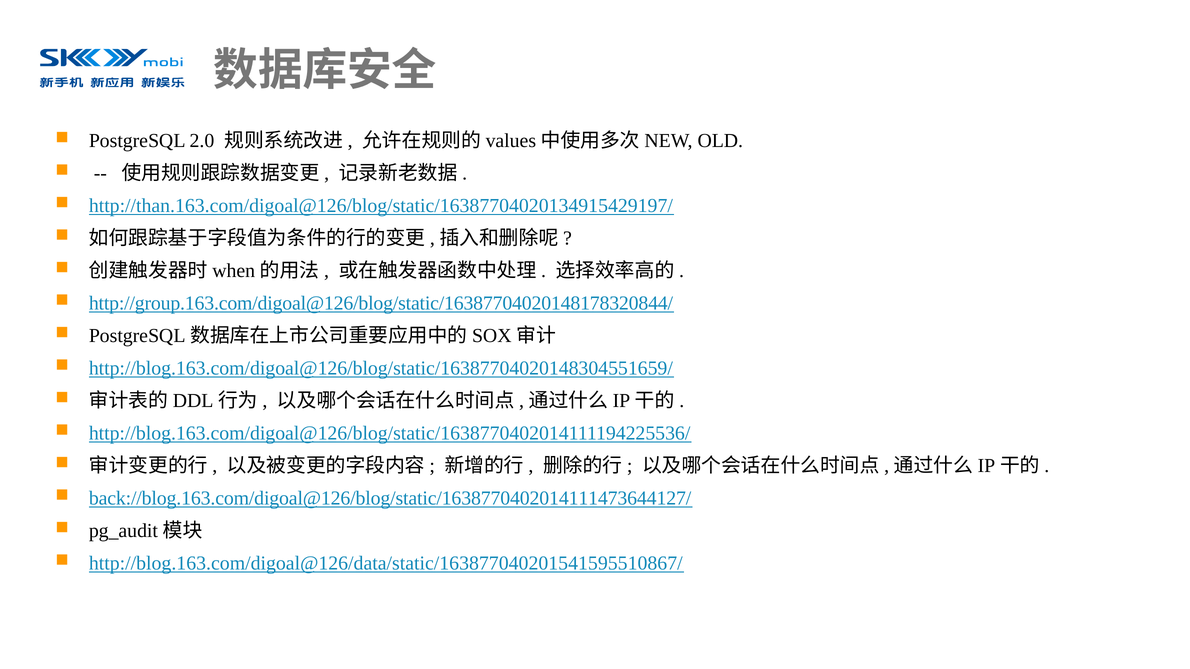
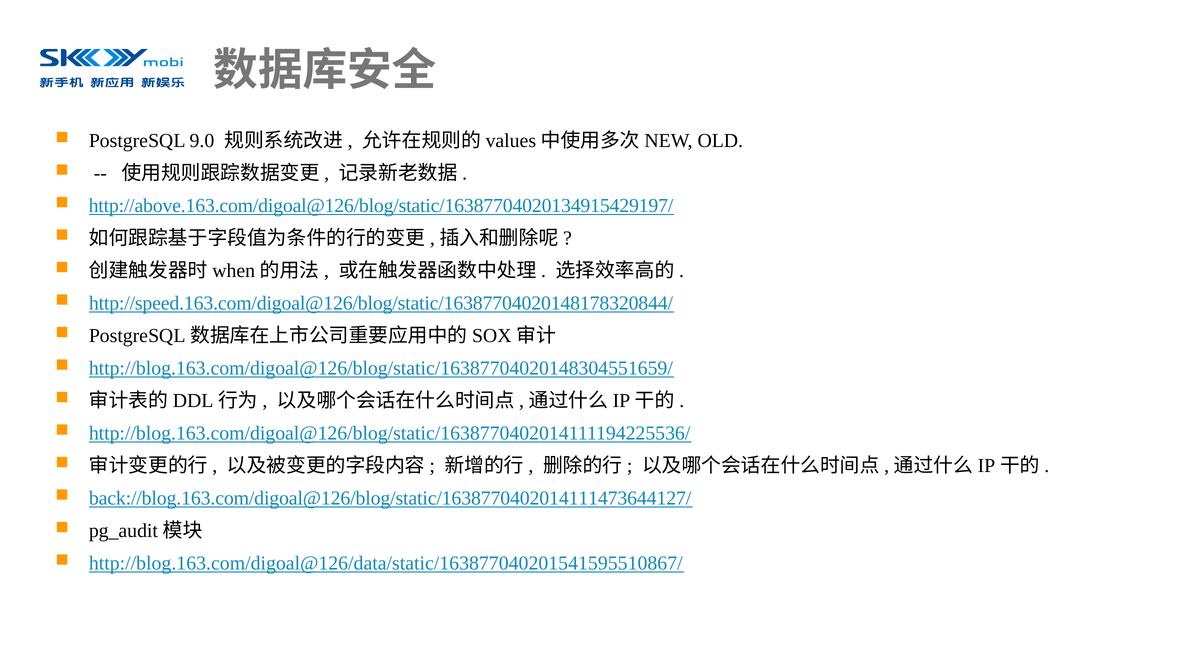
2.0: 2.0 -> 9.0 (202, 141)
http://than.163.com/digoal@126/blog/static/16387704020134915429197/: http://than.163.com/digoal@126/blog/static/16387704020134915429197/ -> http://above.163.com/digoal@126/blog/static/16387704020134915429197/ (381, 206)
http://group.163.com/digoal@126/blog/static/16387704020148178320844/: http://group.163.com/digoal@126/blog/static/16387704020148178320844/ -> http://speed.163.com/digoal@126/blog/static/16387704020148178320844/ (381, 304)
